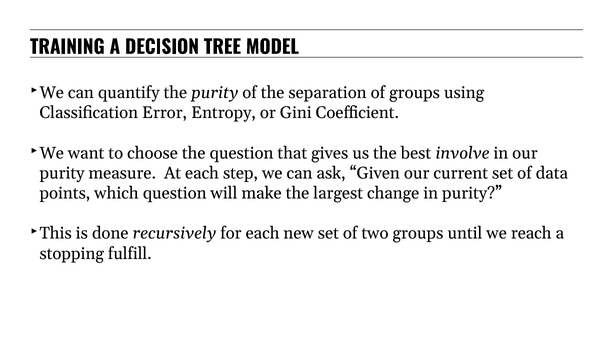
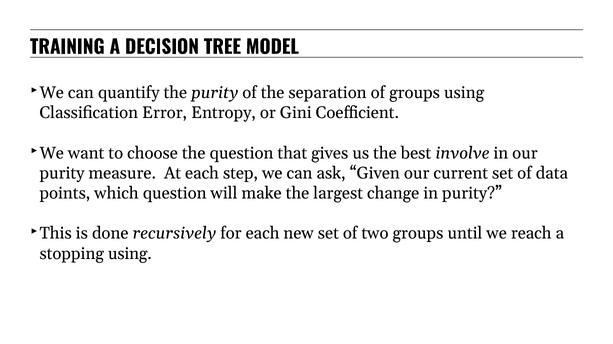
stopping fulfill: fulfill -> using (130, 254)
